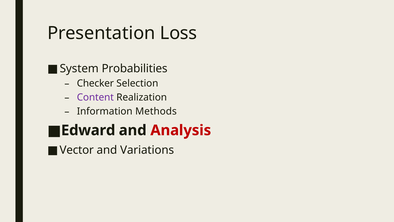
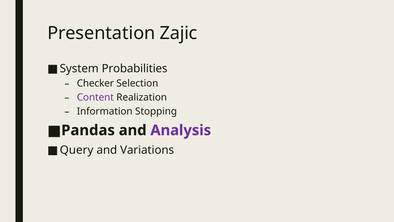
Loss: Loss -> Zajic (179, 33)
Methods: Methods -> Stopping (156, 111)
Edward: Edward -> Pandas (88, 130)
Analysis colour: red -> purple (181, 130)
Vector: Vector -> Query (77, 150)
